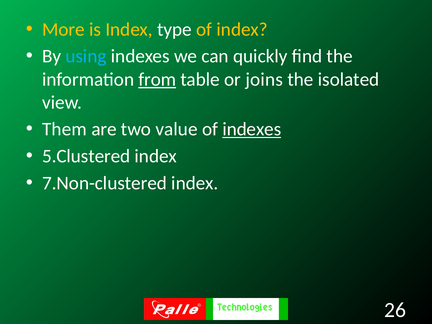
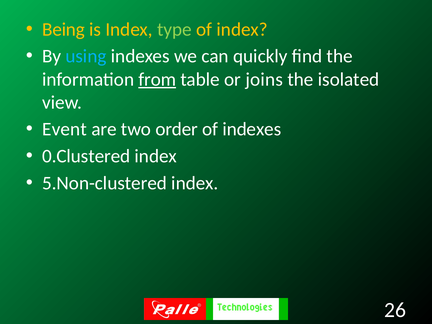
More: More -> Being (64, 29)
type colour: white -> light green (174, 29)
Them: Them -> Event (65, 129)
value: value -> order (177, 129)
indexes underline: present -> none (252, 129)
5.Clustered: 5.Clustered -> 0.Clustered (86, 156)
7.Non-clustered: 7.Non-clustered -> 5.Non-clustered (105, 183)
